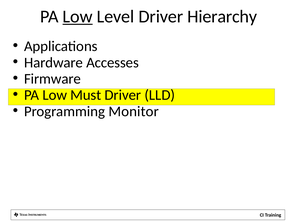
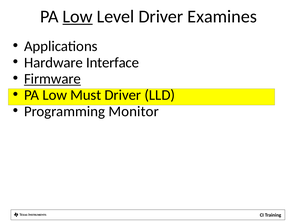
Hierarchy: Hierarchy -> Examines (222, 17)
Accesses: Accesses -> Interface (113, 63)
Firmware underline: none -> present (52, 79)
